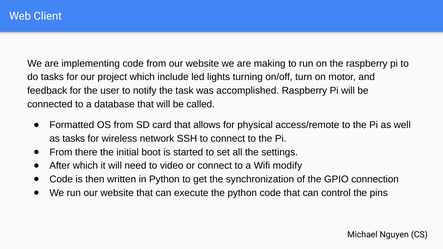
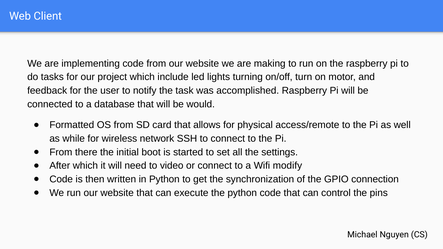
called: called -> would (201, 104)
as tasks: tasks -> while (74, 139)
